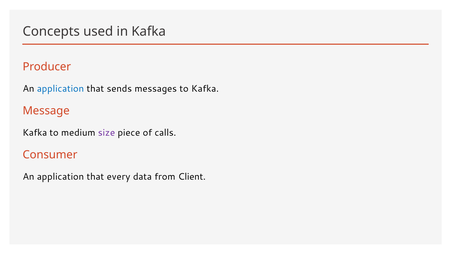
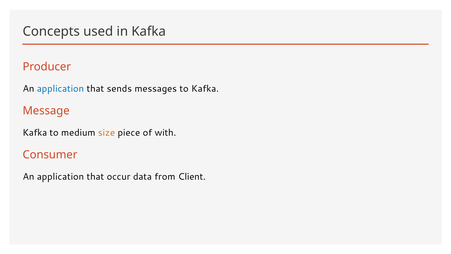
size colour: purple -> orange (107, 133)
calls: calls -> with (165, 133)
every: every -> occur (119, 176)
